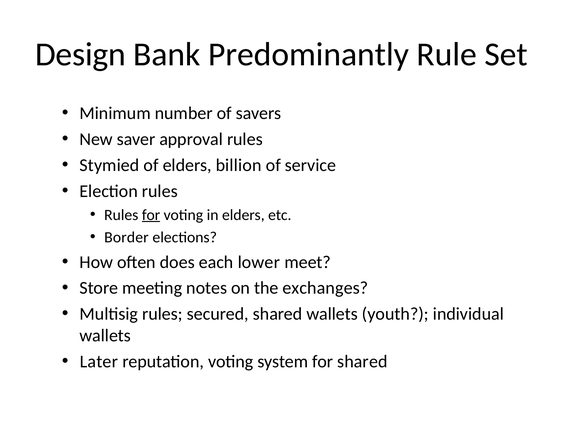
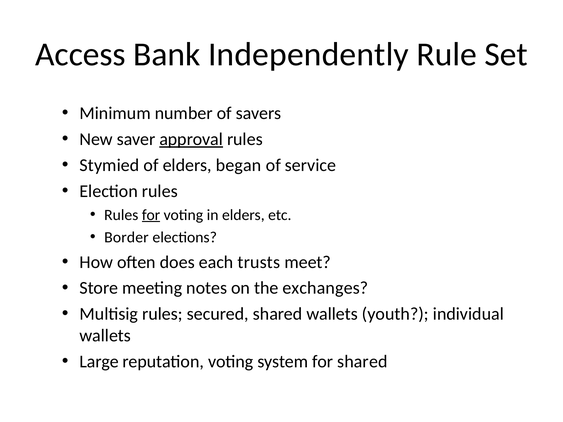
Design: Design -> Access (80, 54)
Predominantly: Predominantly -> Independently (308, 54)
approval underline: none -> present (191, 139)
billion: billion -> began (239, 165)
lower: lower -> trusts (259, 262)
Later: Later -> Large (99, 362)
